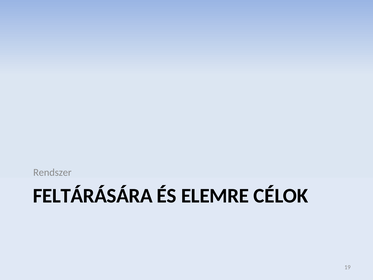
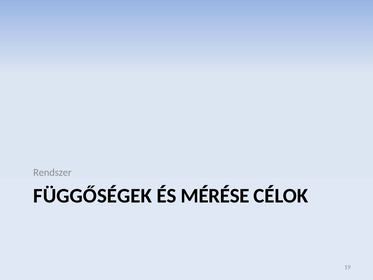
FELTÁRÁSÁRA: FELTÁRÁSÁRA -> FÜGGŐSÉGEK (93, 196)
ELEMRE: ELEMRE -> MÉRÉSE (215, 196)
